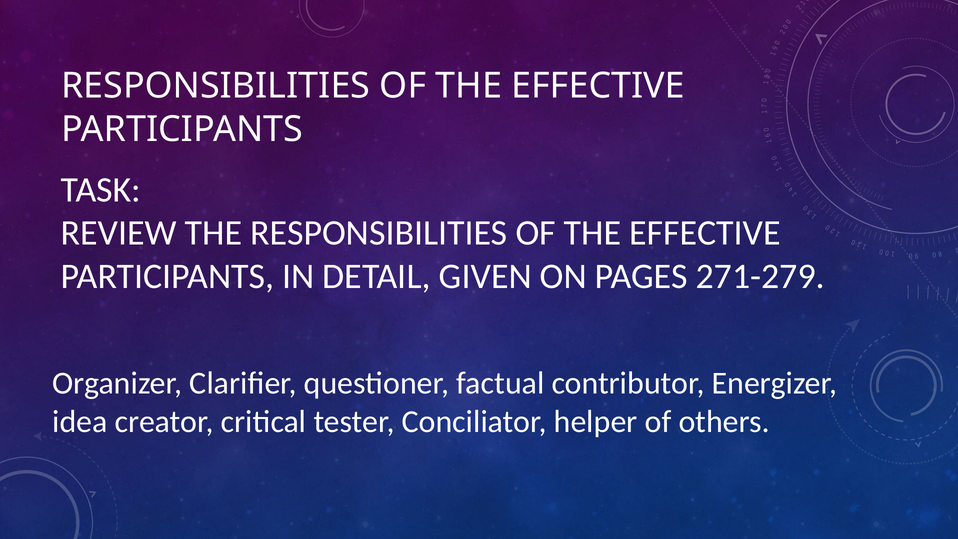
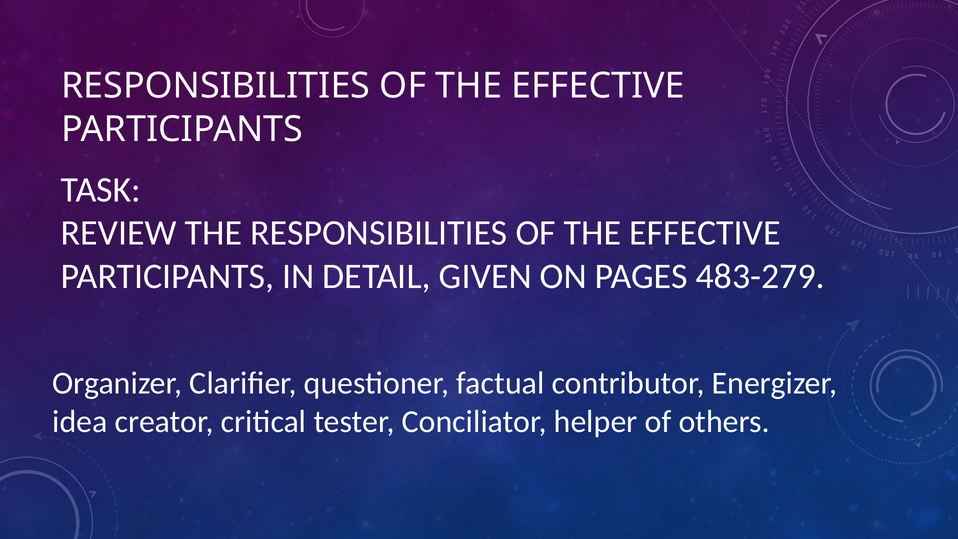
271-279: 271-279 -> 483-279 (760, 276)
